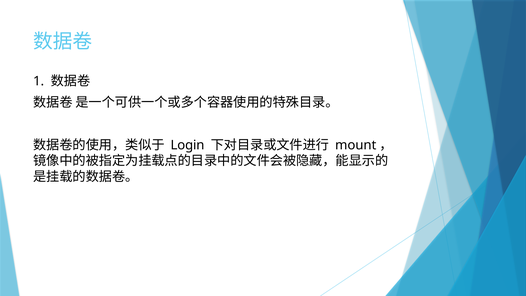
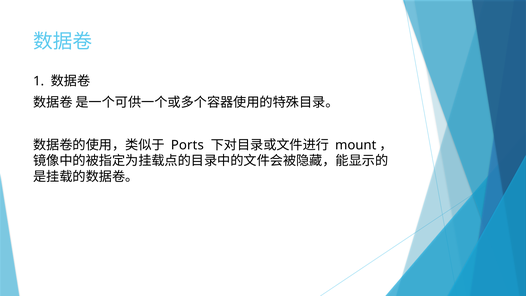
Login: Login -> Ports (187, 145)
